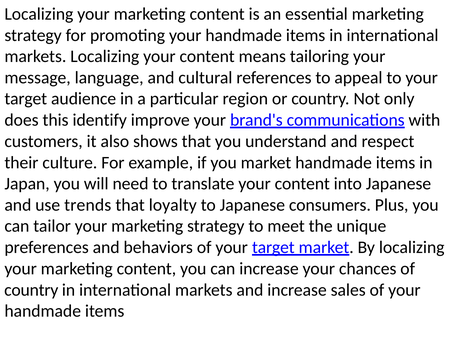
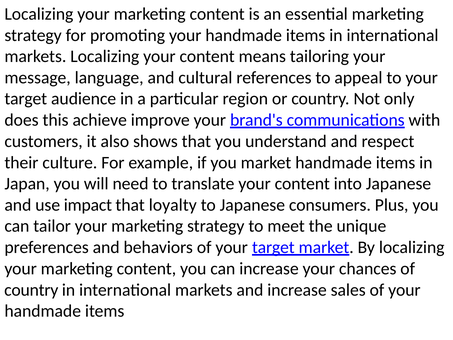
identify: identify -> achieve (100, 120)
trends: trends -> impact (88, 205)
